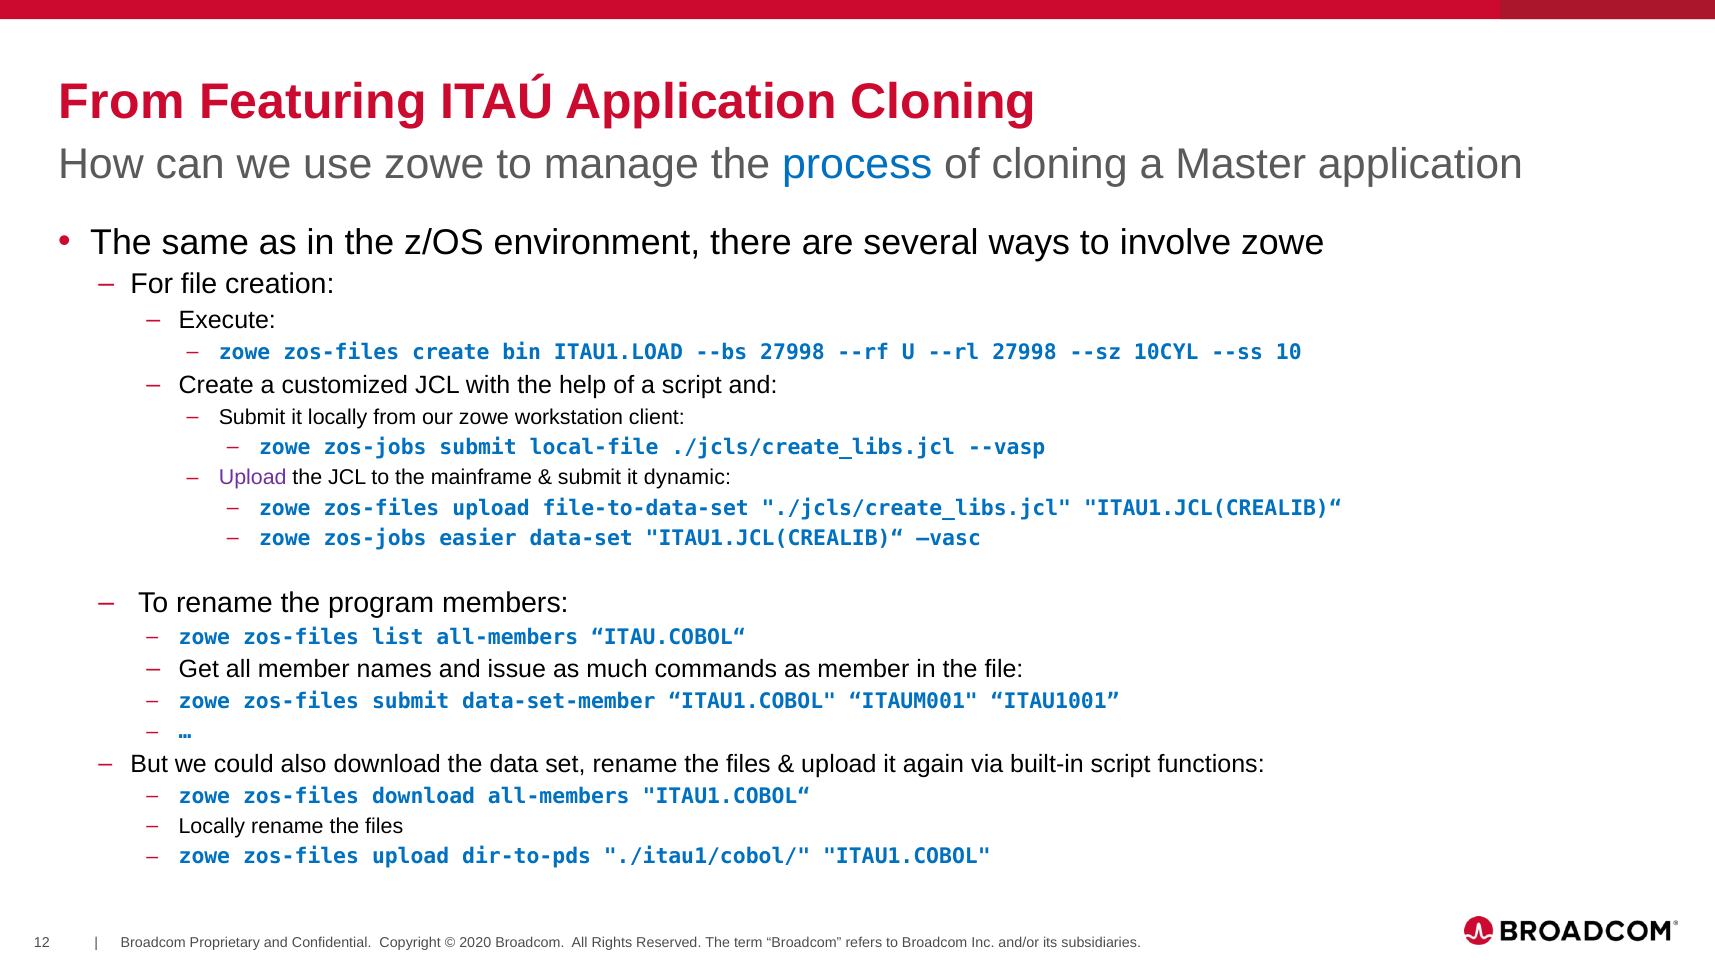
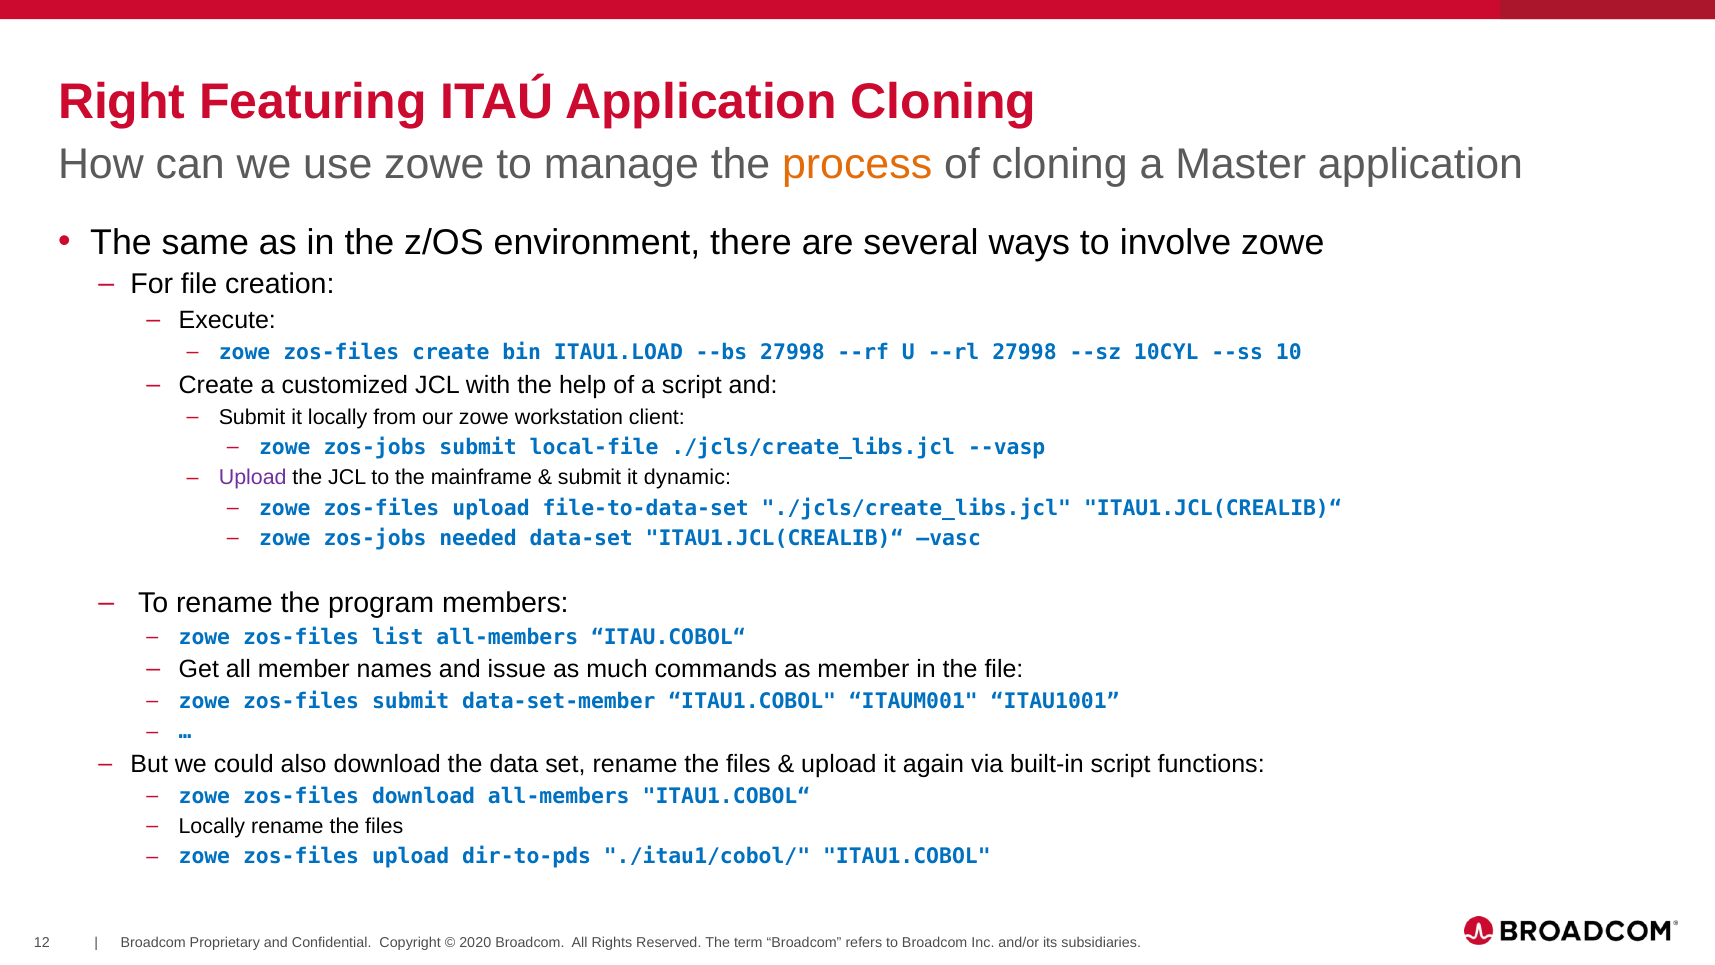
From: From -> Right (122, 102)
process colour: blue -> orange (857, 164)
easier: easier -> needed (478, 538)
